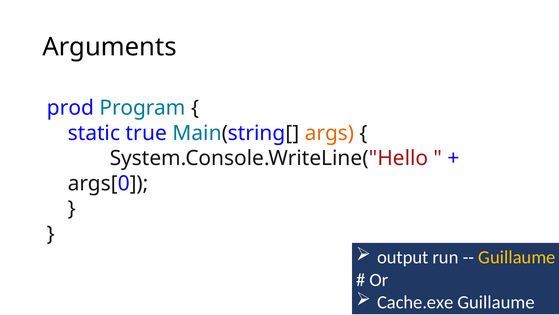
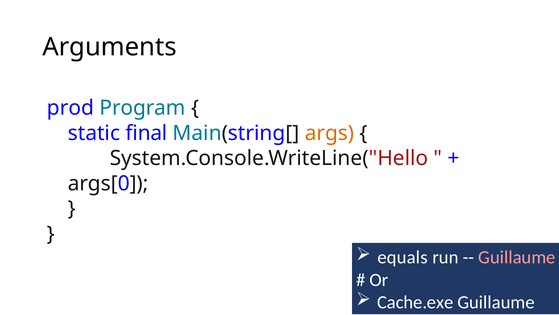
true: true -> final (146, 133)
output: output -> equals (403, 257)
Guillaume colour: yellow -> pink (517, 257)
